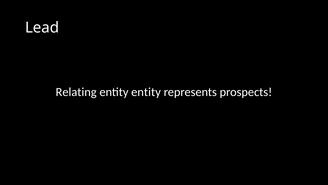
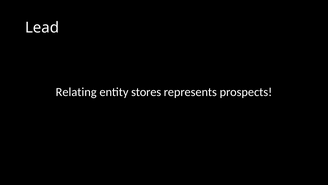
entity entity: entity -> stores (146, 92)
